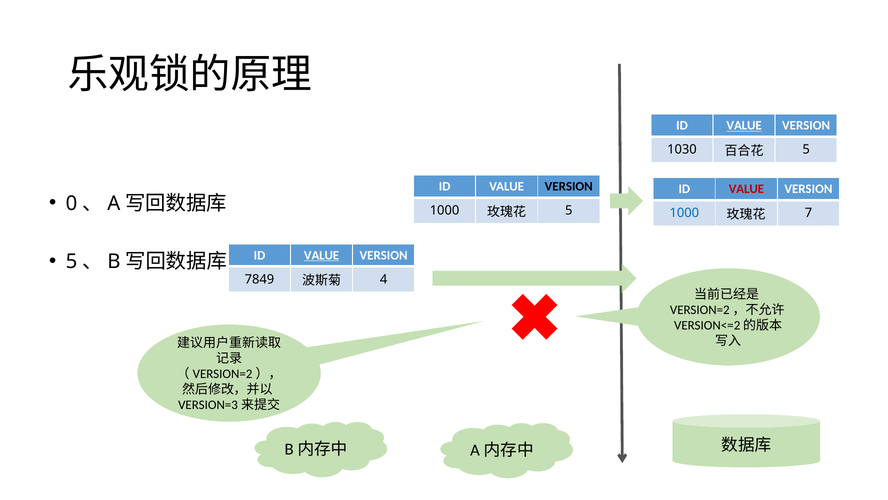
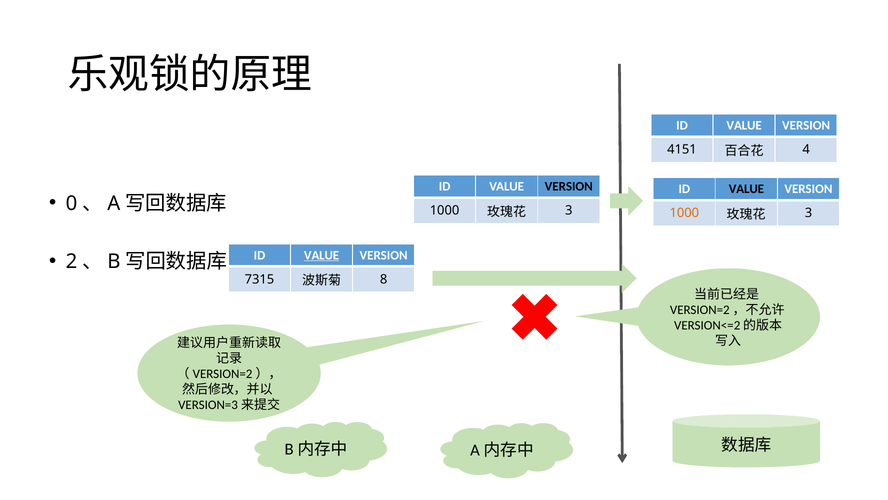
VALUE underline: present -> none (744, 126)
1030: 1030 -> 4151 (682, 150)
5: 5 -> 4 (806, 150)
VALUE colour: red -> black (746, 189)
5: 5 -> 3 (569, 210)
1000 colour: blue -> orange (684, 213)
7: 7 -> 3 (808, 213)
5: 5 -> 2 (72, 261)
7849: 7849 -> 7315 (259, 279)
4: 4 -> 8 (384, 279)
